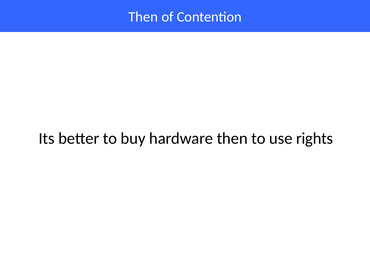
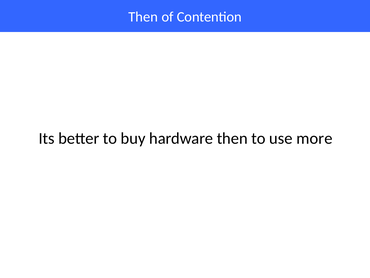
rights: rights -> more (314, 138)
